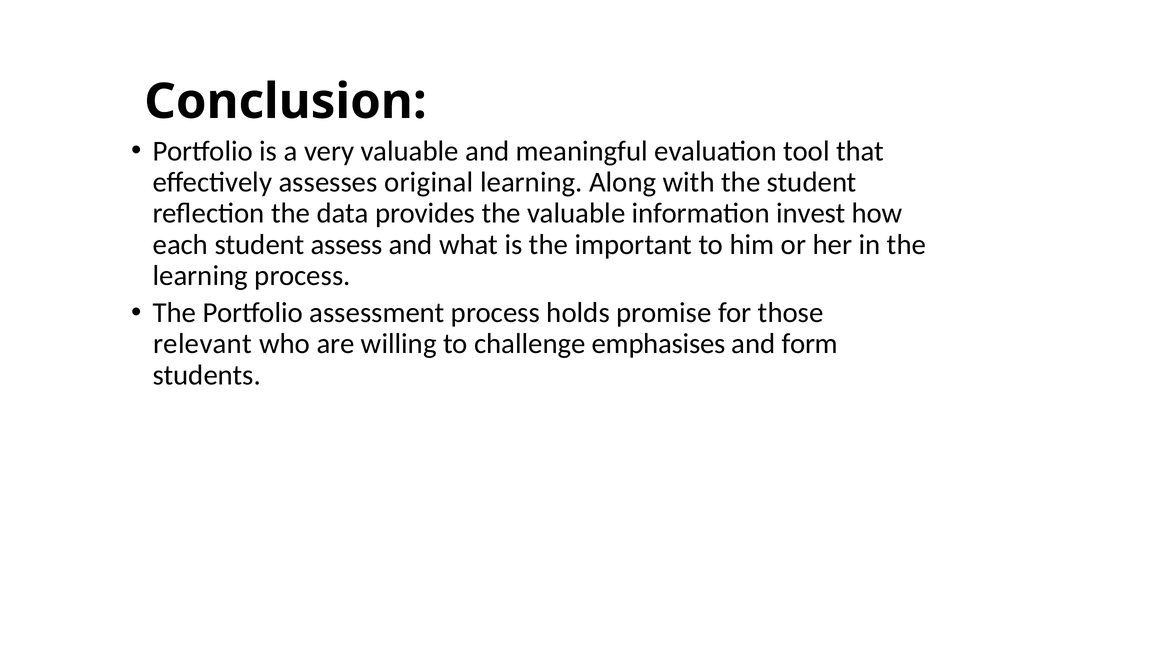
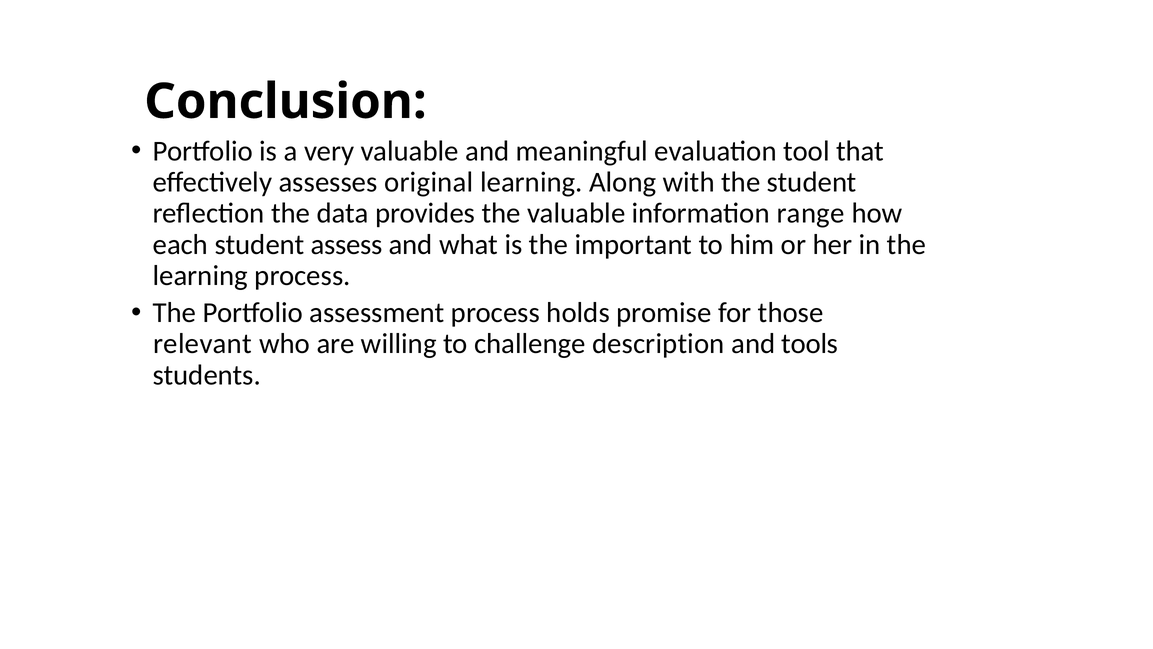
invest: invest -> range (811, 213)
emphasises: emphasises -> description (658, 344)
form: form -> tools (810, 344)
